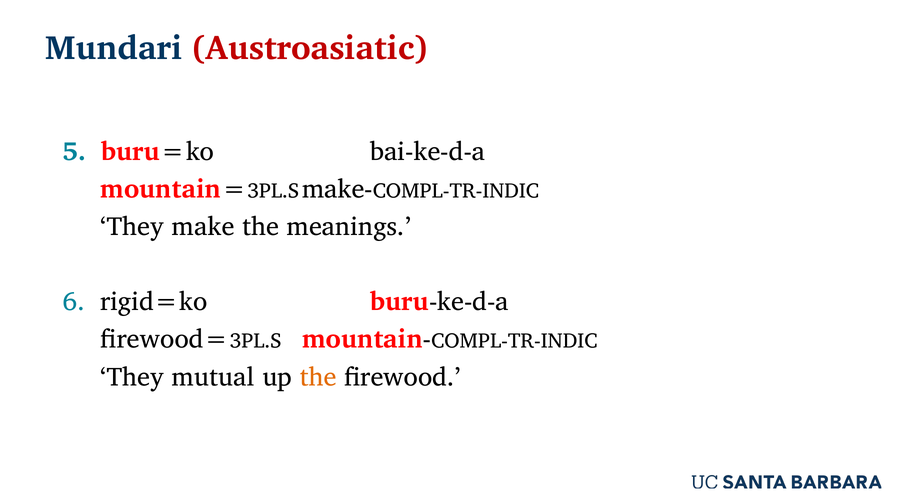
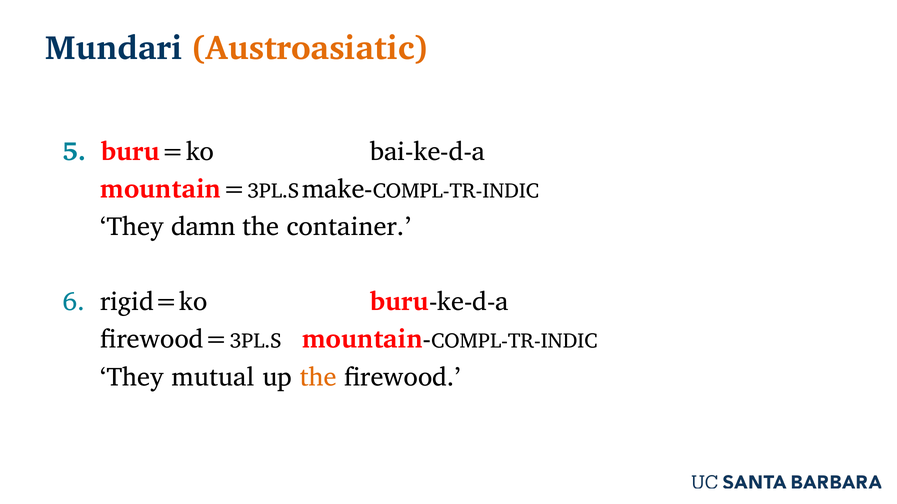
Austroasiatic colour: red -> orange (310, 48)
make: make -> damn (203, 227)
meanings: meanings -> container (349, 227)
